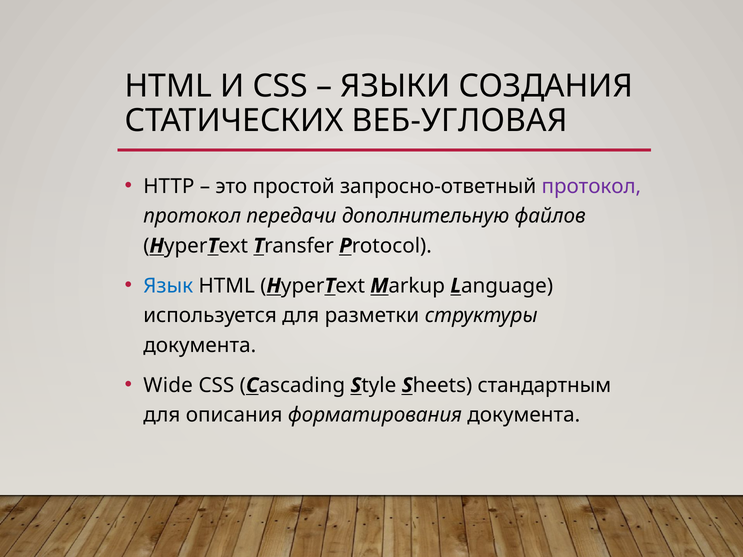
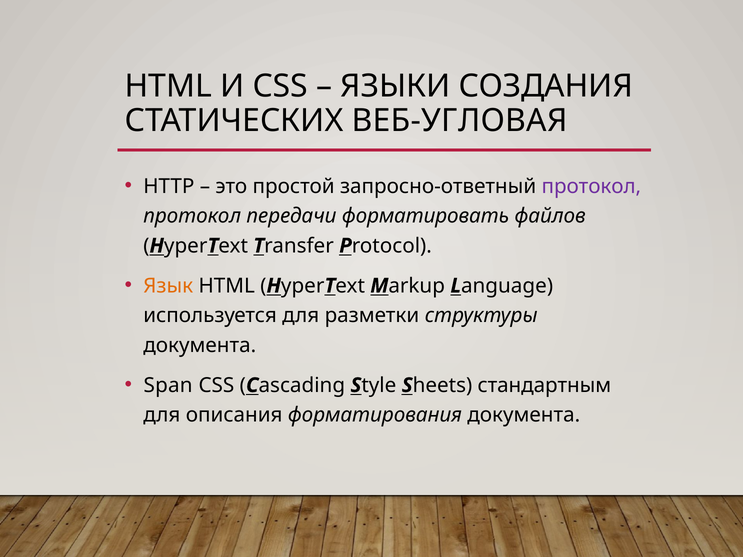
дополнительную: дополнительную -> форматировать (426, 216)
Язык colour: blue -> orange (168, 286)
Wide: Wide -> Span (168, 385)
